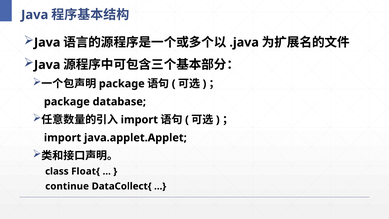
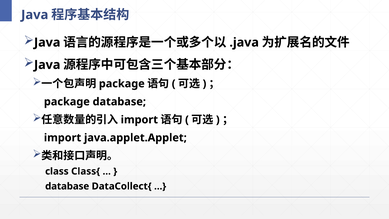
Float{: Float{ -> Class{ (86, 171)
continue: continue -> database (67, 186)
